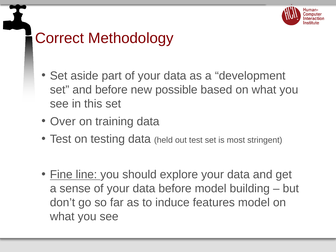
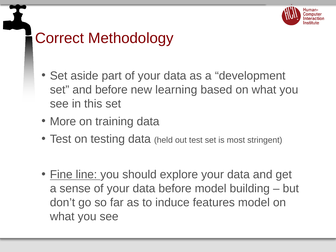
possible: possible -> learning (176, 90)
Over: Over -> More (63, 121)
